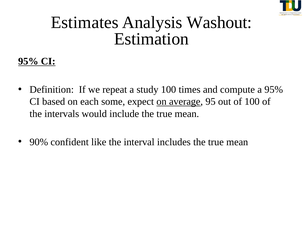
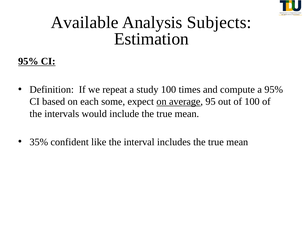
Estimates: Estimates -> Available (85, 22)
Washout: Washout -> Subjects (219, 22)
90%: 90% -> 35% (39, 142)
